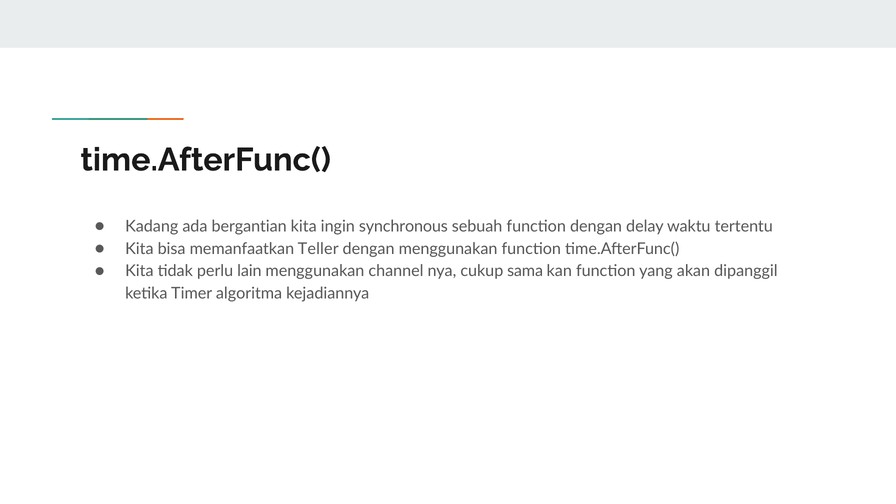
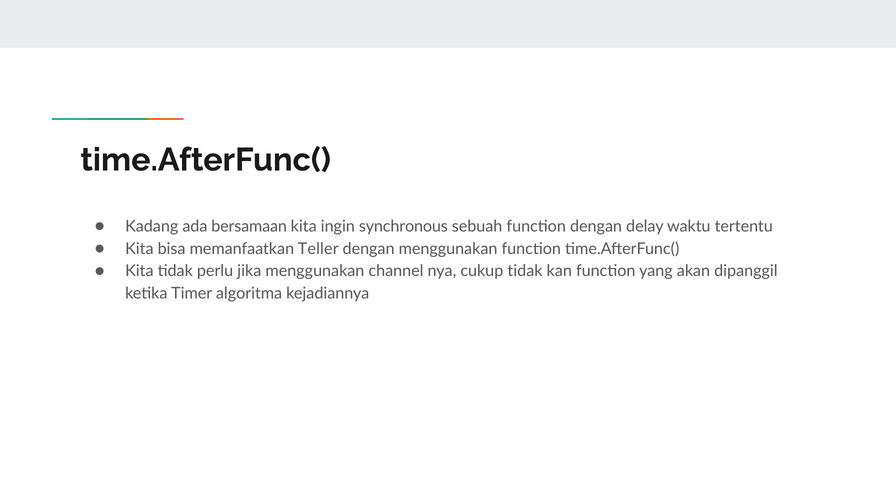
bergantian: bergantian -> bersamaan (249, 226)
lain: lain -> jika (249, 271)
cukup sama: sama -> tidak (525, 271)
